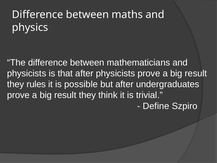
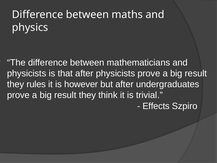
possible: possible -> however (81, 84)
Define: Define -> Effects (156, 106)
